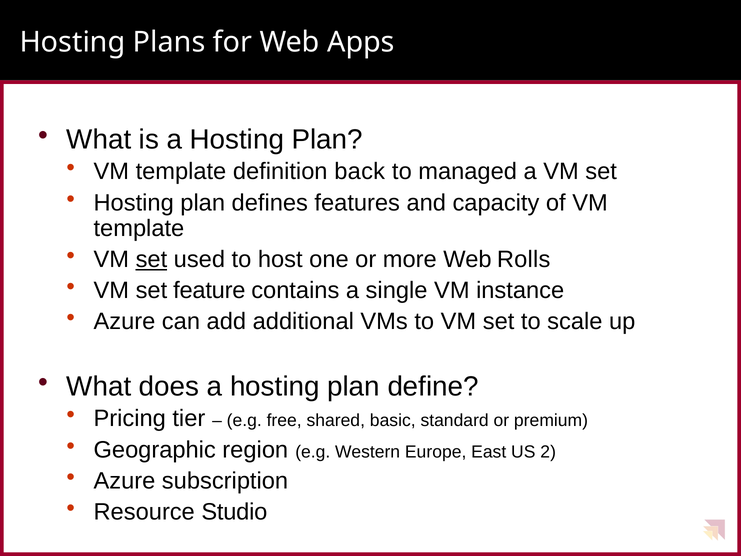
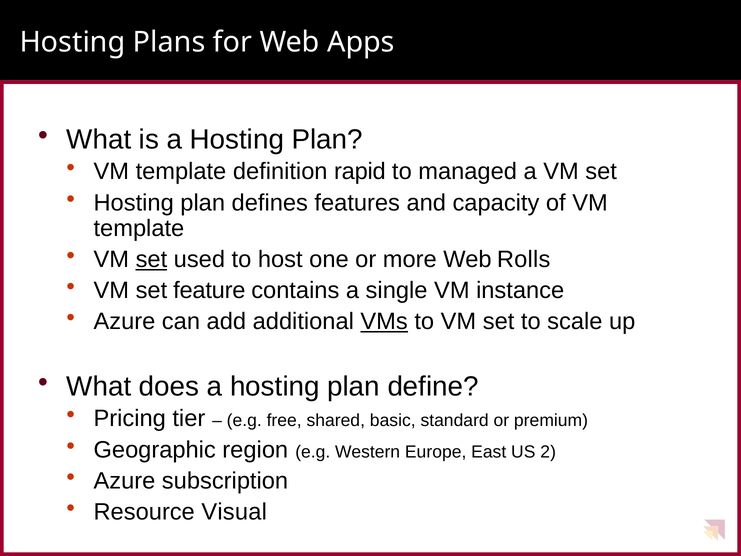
back: back -> rapid (360, 172)
VMs underline: none -> present (384, 321)
Studio: Studio -> Visual (234, 512)
